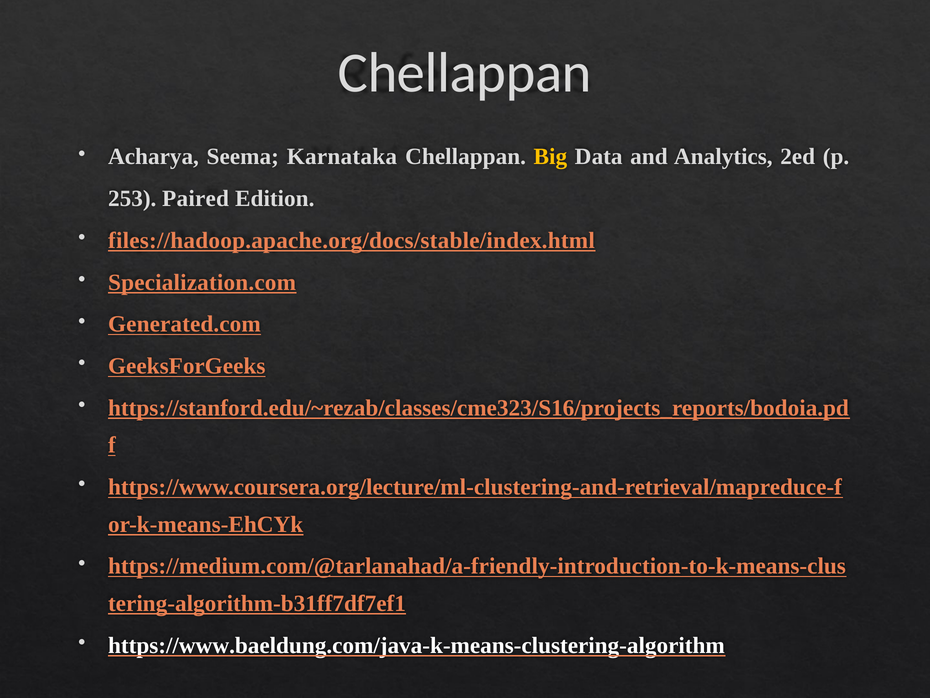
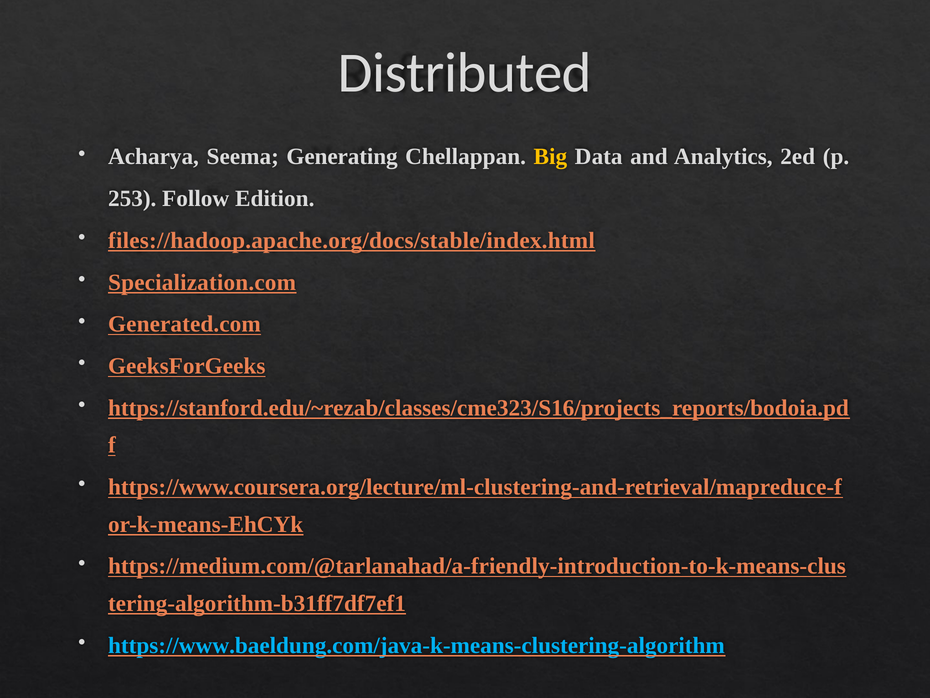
Chellappan: Chellappan -> Distributed (465, 73)
Karnataka: Karnataka -> Generating (342, 157)
Paired: Paired -> Follow (196, 199)
https://www.baeldung.com/java-k-means-clustering-algorithm colour: white -> light blue (416, 645)
